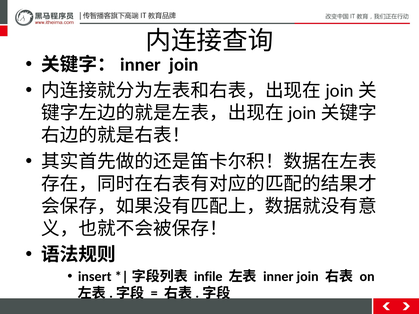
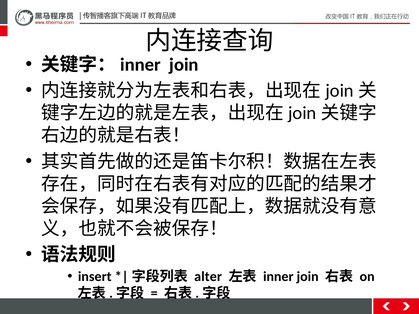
infile: infile -> alter (208, 277)
